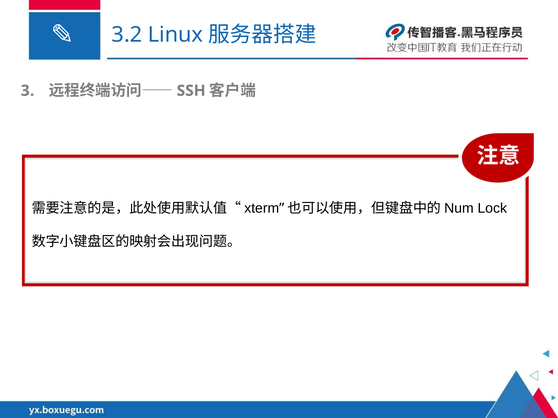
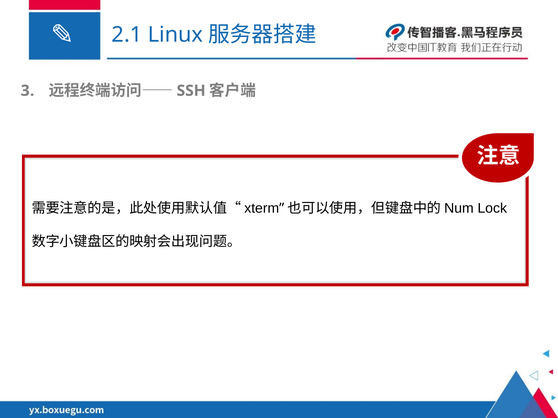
3.2: 3.2 -> 2.1 (127, 35)
